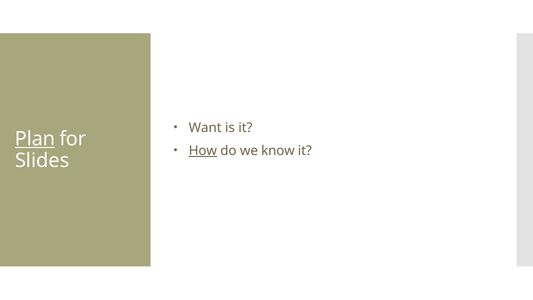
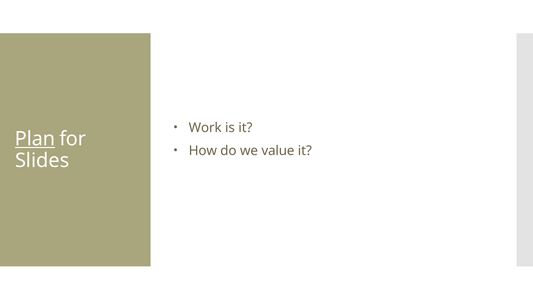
Want: Want -> Work (205, 128)
How underline: present -> none (203, 151)
know: know -> value (278, 151)
